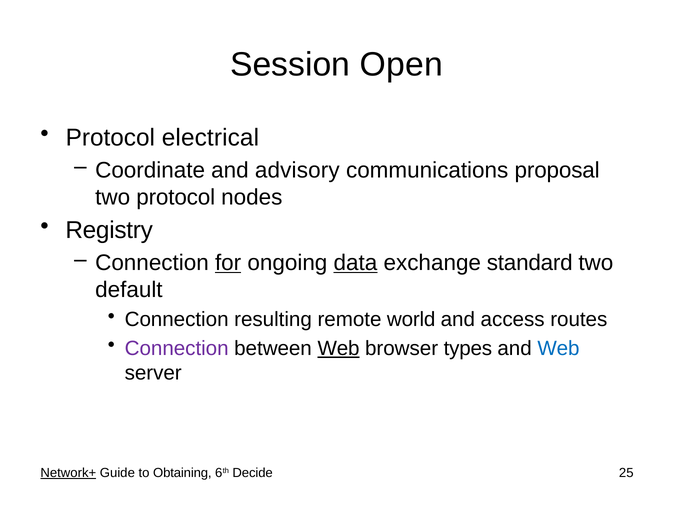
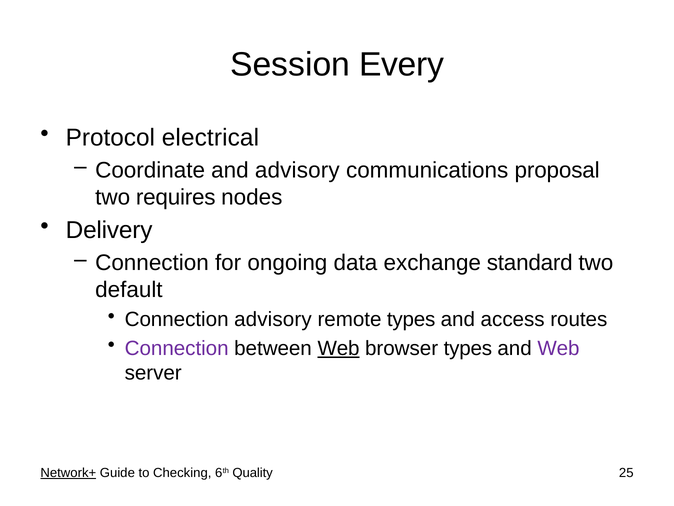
Open: Open -> Every (402, 65)
two protocol: protocol -> requires (176, 197)
Registry: Registry -> Delivery (109, 230)
for underline: present -> none (228, 263)
data underline: present -> none (355, 263)
Connection resulting: resulting -> advisory (273, 319)
remote world: world -> types (411, 319)
Web colour: blue -> purple (558, 348)
Obtaining: Obtaining -> Checking (182, 472)
Decide: Decide -> Quality (253, 472)
